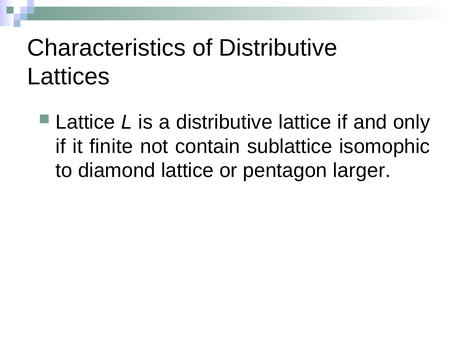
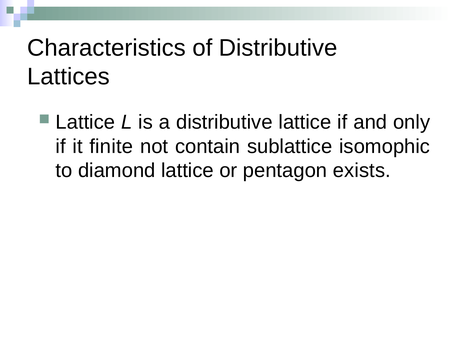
larger: larger -> exists (362, 171)
